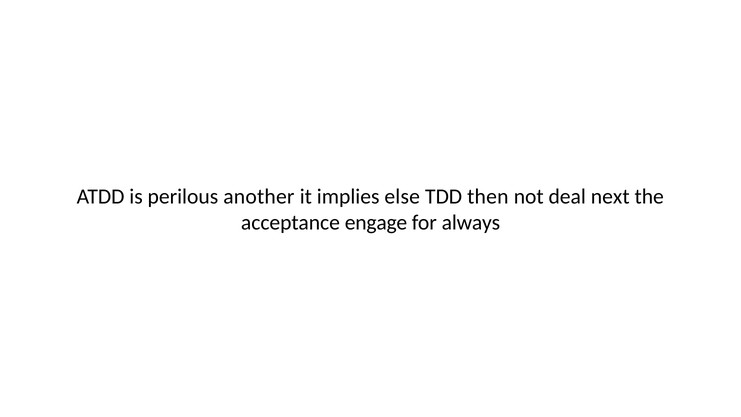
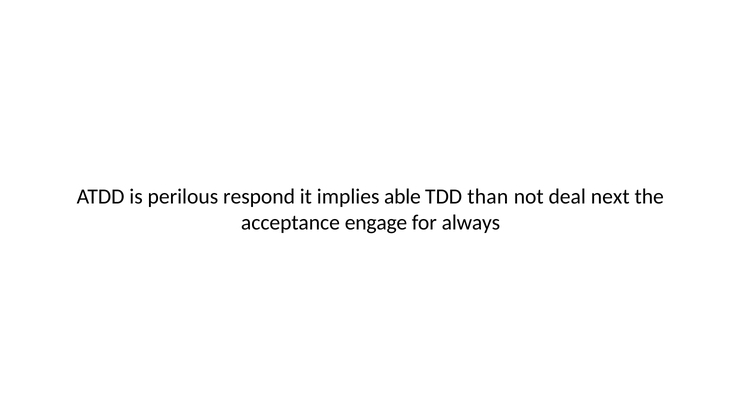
another: another -> respond (259, 197)
else: else -> able (402, 197)
then: then -> than (488, 197)
